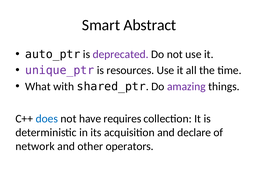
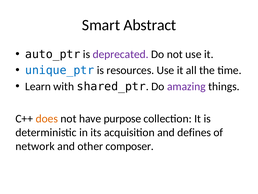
unique_ptr colour: purple -> blue (60, 70)
What: What -> Learn (38, 86)
does colour: blue -> orange (47, 118)
requires: requires -> purpose (122, 118)
declare: declare -> defines (194, 132)
operators: operators -> composer (130, 146)
